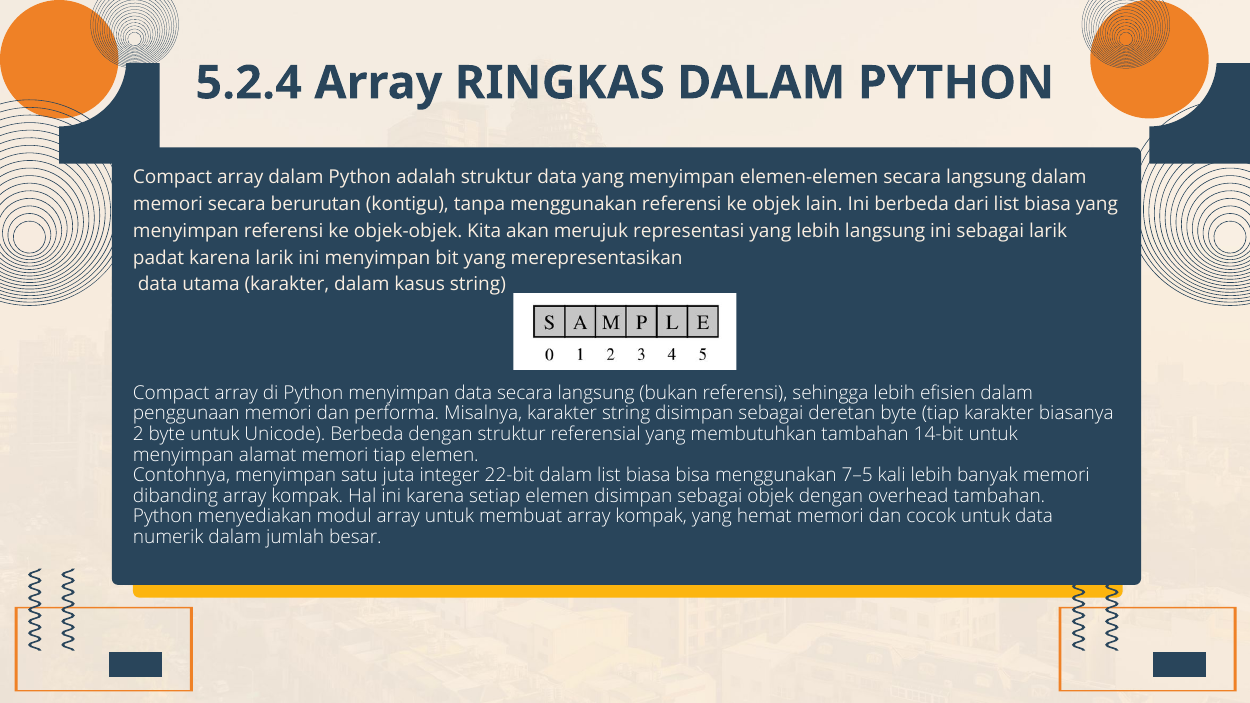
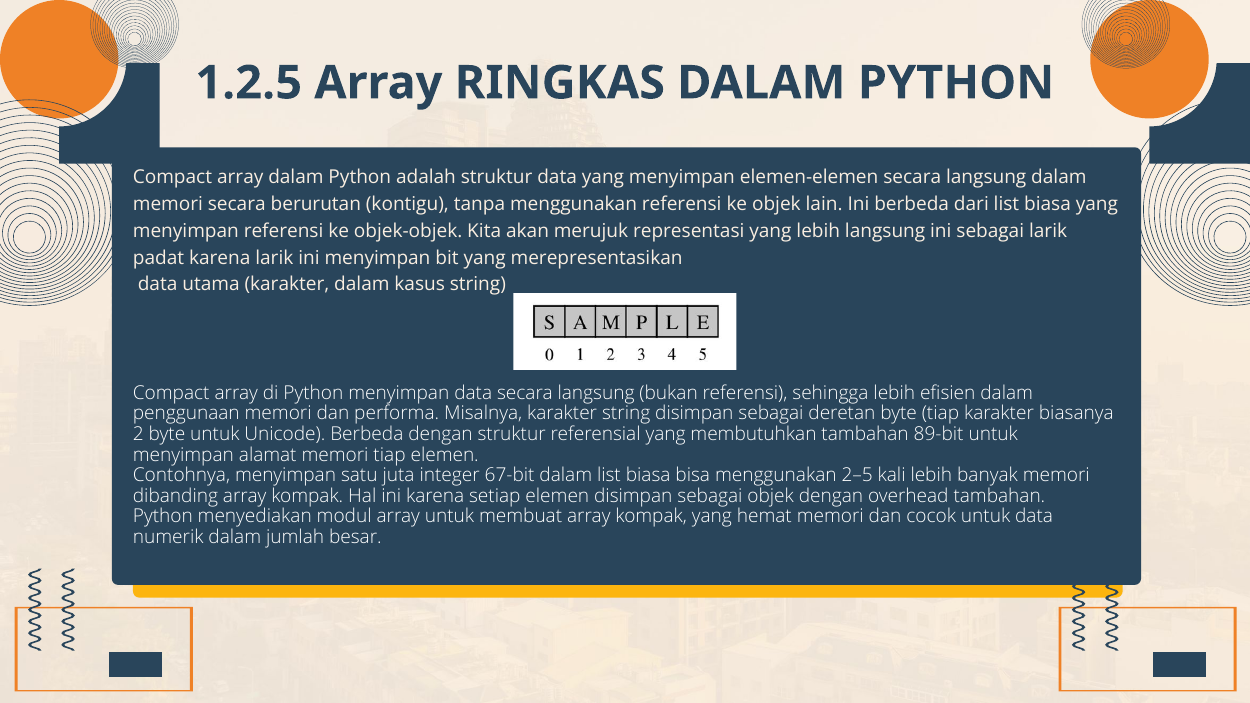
5.2.4: 5.2.4 -> 1.2.5 (249, 83)
14-bit: 14-bit -> 89-bit (939, 434)
22-bit: 22-bit -> 67-bit (510, 475)
7–5: 7–5 -> 2–5 (857, 475)
